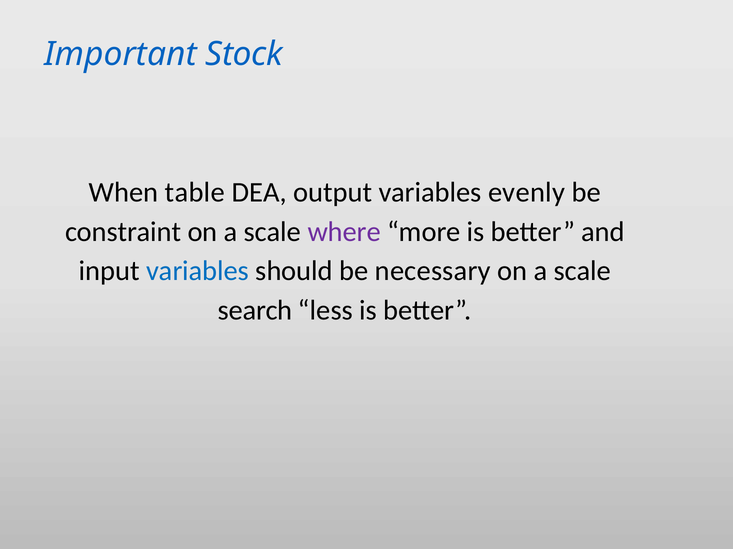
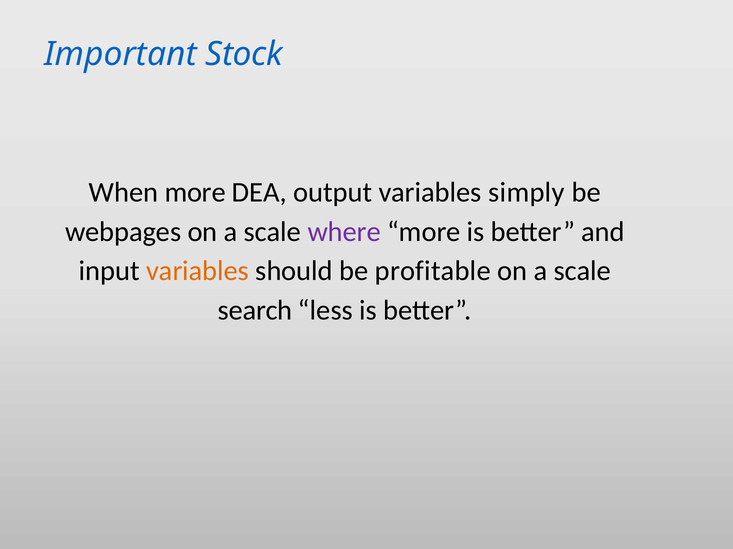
When table: table -> more (195, 193)
evenly: evenly -> simply (527, 193)
constraint: constraint -> webpages (123, 232)
variables colour: blue -> orange (198, 271)
necessary: necessary -> profitable (433, 271)
